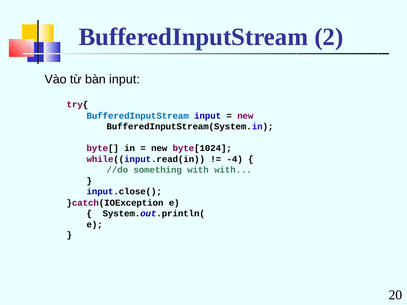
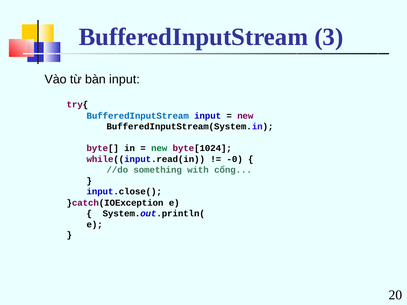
2: 2 -> 3 (329, 37)
new colour: black -> green (159, 148)
-4: -4 -> -0 (235, 159)
with with: with -> cổng (233, 170)
